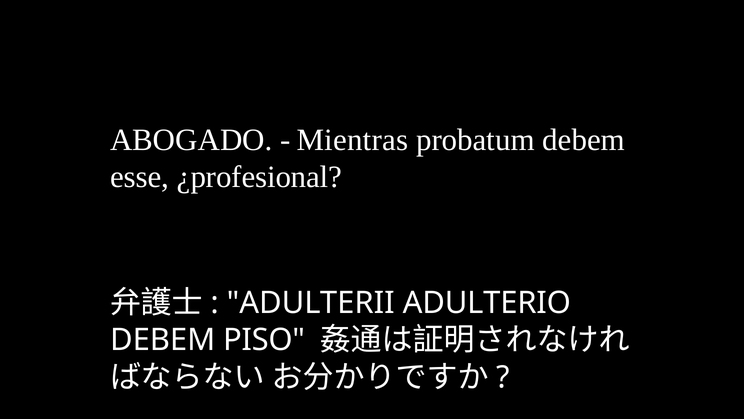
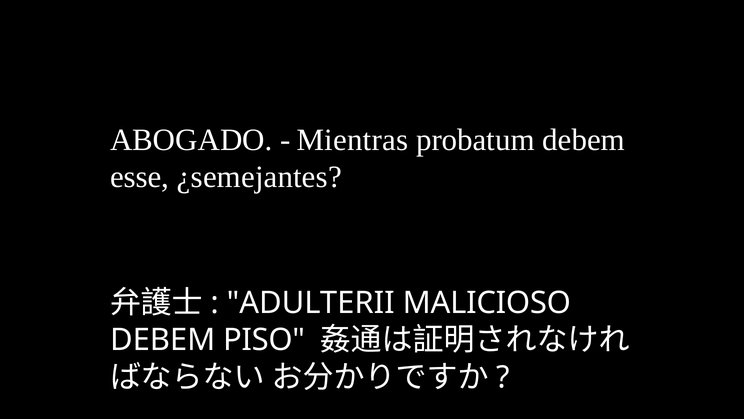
¿profesional: ¿profesional -> ¿semejantes (259, 177)
ADULTERIO: ADULTERIO -> MALICIOSO (487, 303)
